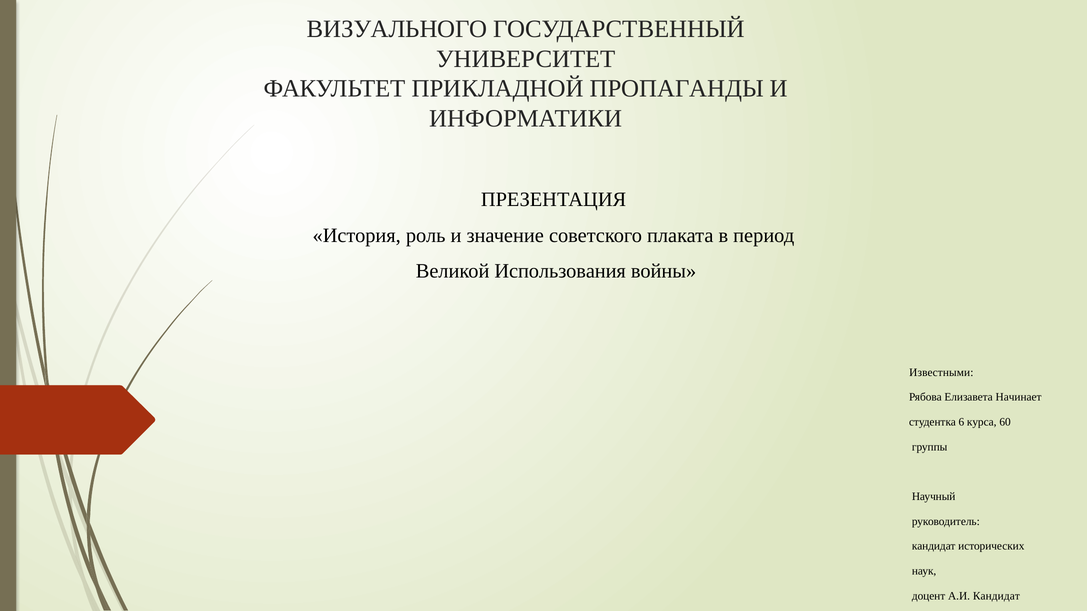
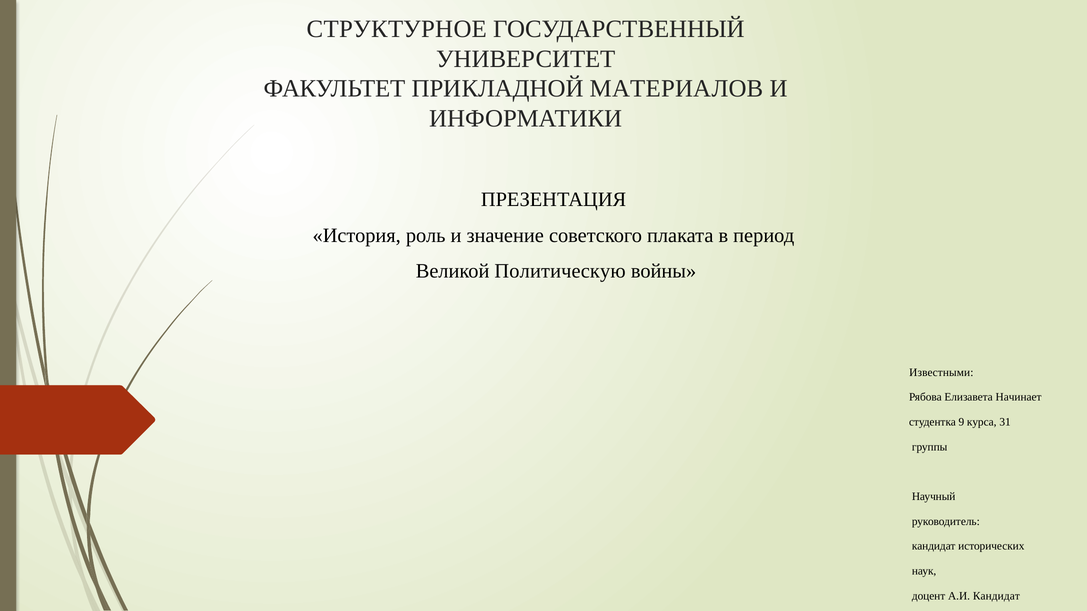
ВИЗУАЛЬНОГО: ВИЗУАЛЬНОГО -> СТРУКТУРНОЕ (397, 29)
ПРОПАГАНДЫ: ПРОПАГАНДЫ -> МАТЕРИАЛОВ (677, 89)
Использования: Использования -> Политическую (560, 271)
6: 6 -> 9 (961, 422)
60: 60 -> 31 (1005, 422)
